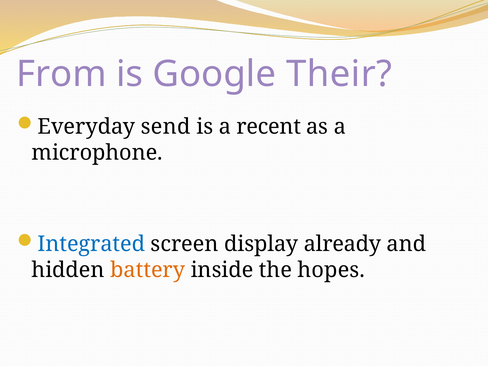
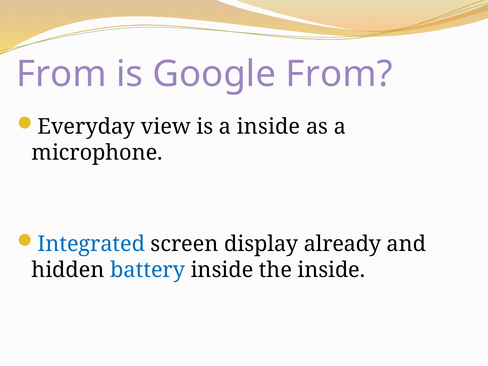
Google Their: Their -> From (339, 74)
send: send -> view (166, 127)
a recent: recent -> inside (268, 127)
battery colour: orange -> blue (148, 270)
the hopes: hopes -> inside (331, 270)
